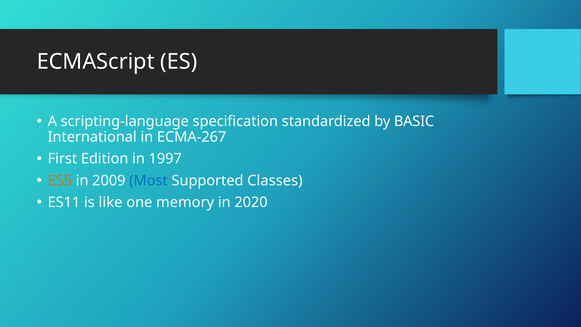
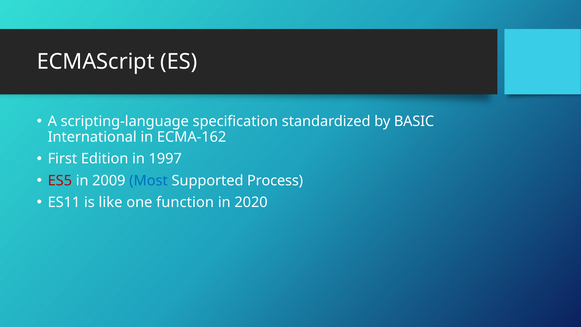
ECMA-267: ECMA-267 -> ECMA-162 (192, 137)
ES5 colour: orange -> red (60, 180)
Classes: Classes -> Process (275, 180)
memory: memory -> function (185, 202)
